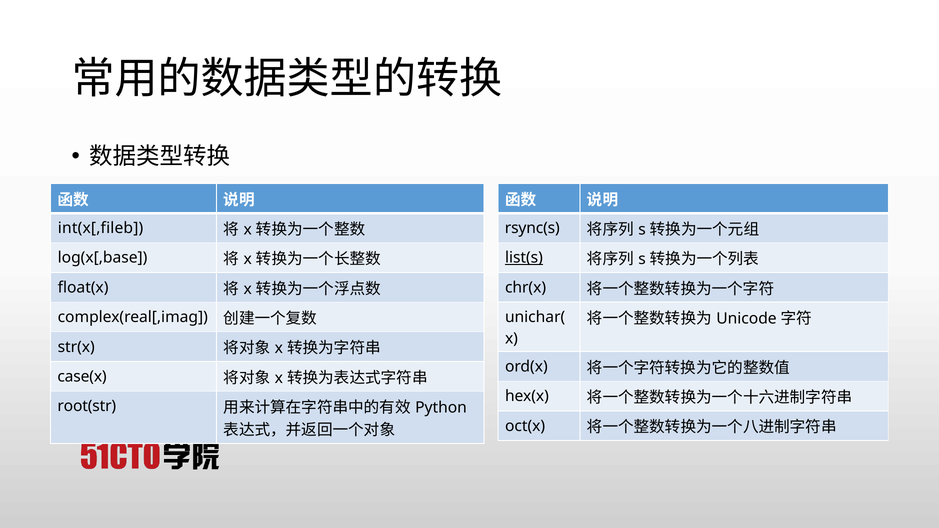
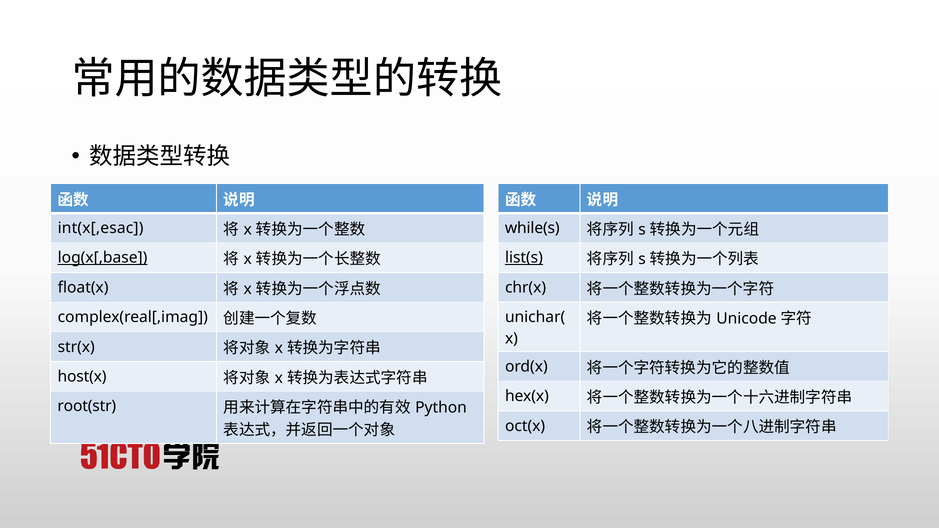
int(x[,fileb: int(x[,fileb -> int(x[,esac (101, 228)
rsync(s: rsync(s -> while(s (532, 228)
log(x[,base underline: none -> present (103, 258)
case(x: case(x -> host(x (82, 377)
